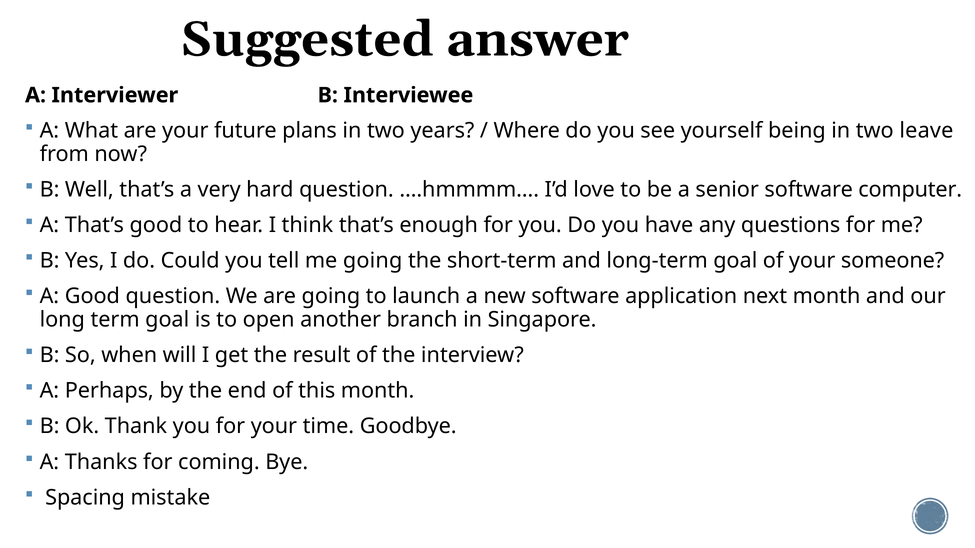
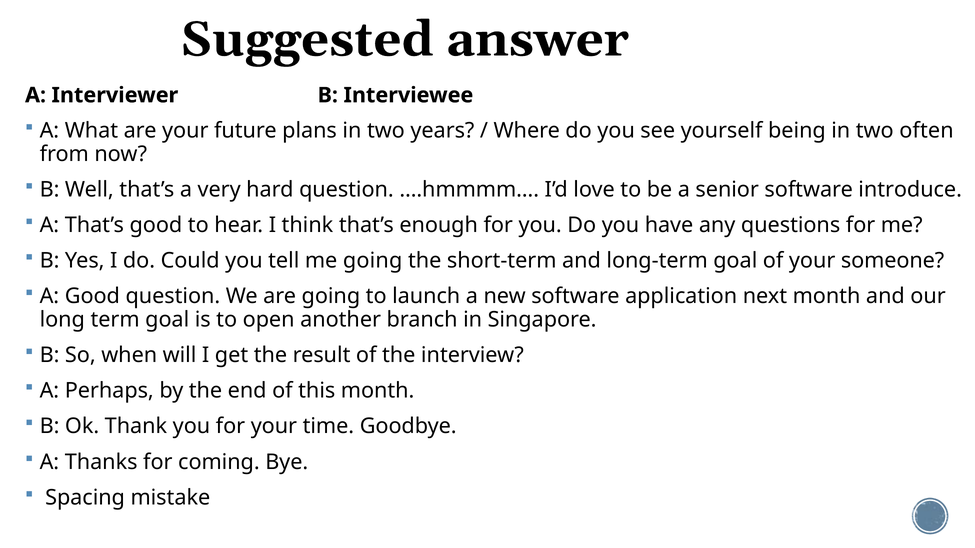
leave: leave -> often (926, 131)
computer: computer -> introduce (910, 190)
